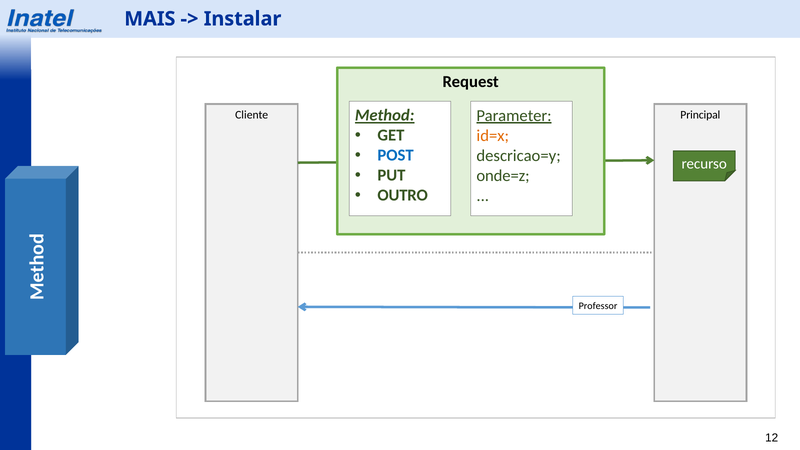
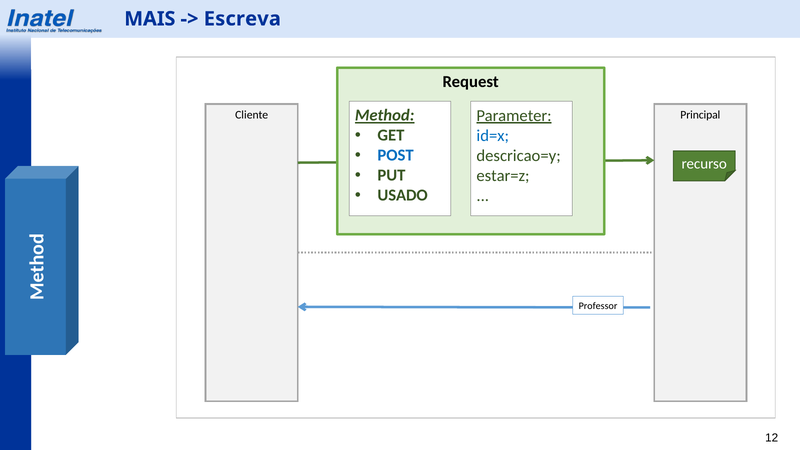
Instalar: Instalar -> Escreva (242, 19)
id=x colour: orange -> blue (493, 136)
onde=z: onde=z -> estar=z (503, 176)
OUTRO: OUTRO -> USADO (403, 195)
